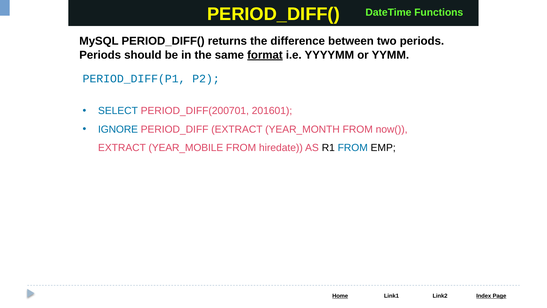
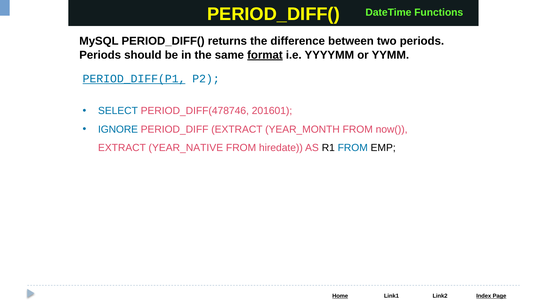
PERIOD_DIFF(P1 underline: none -> present (134, 79)
PERIOD_DIFF(200701: PERIOD_DIFF(200701 -> PERIOD_DIFF(478746 (195, 111)
YEAR_MOBILE: YEAR_MOBILE -> YEAR_NATIVE (186, 148)
